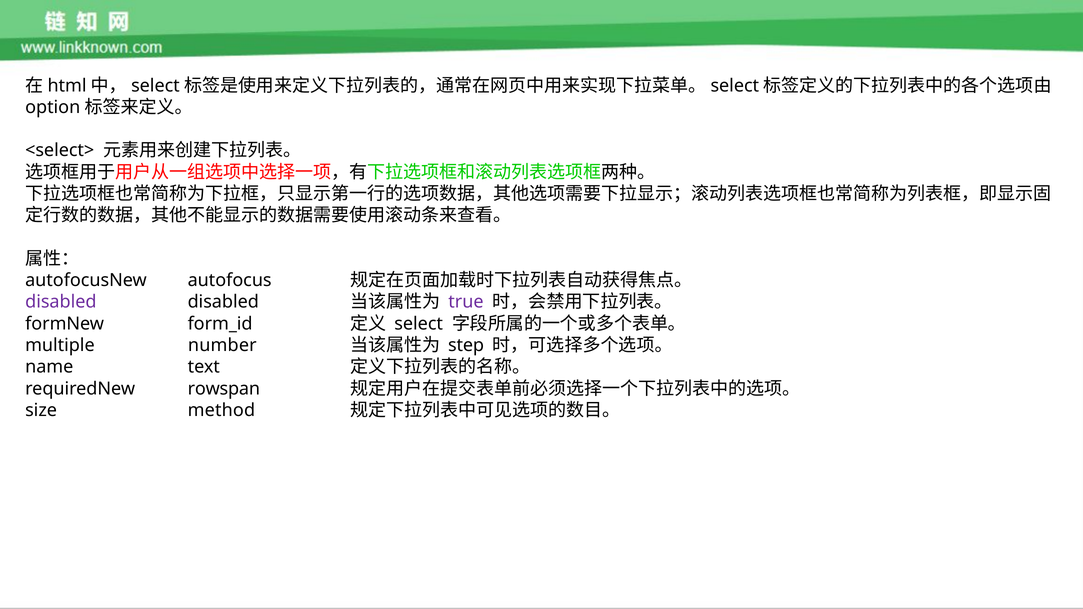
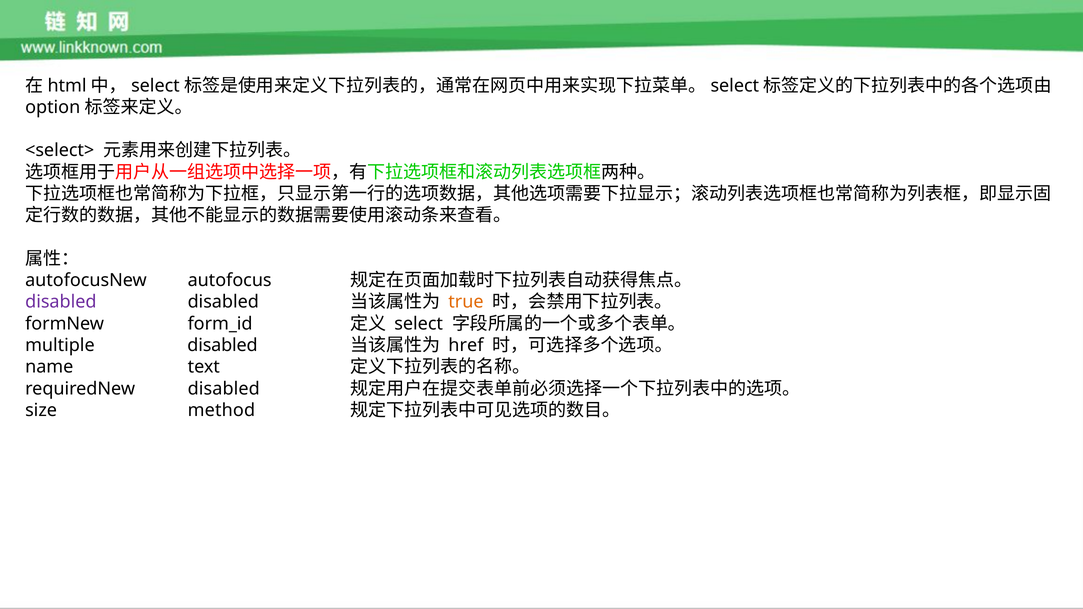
true colour: purple -> orange (466, 302)
multiple number: number -> disabled (222, 345)
step: step -> href (466, 345)
requiredNew rowspan: rowspan -> disabled (224, 389)
